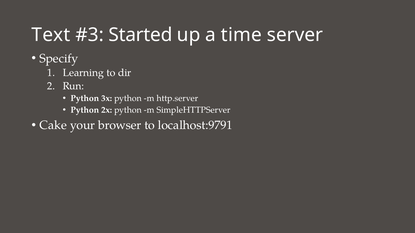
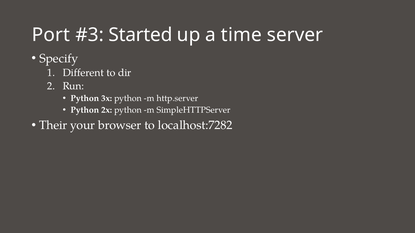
Text: Text -> Port (51, 35)
Learning: Learning -> Different (83, 73)
Cake: Cake -> Their (53, 126)
localhost:9791: localhost:9791 -> localhost:7282 (195, 126)
